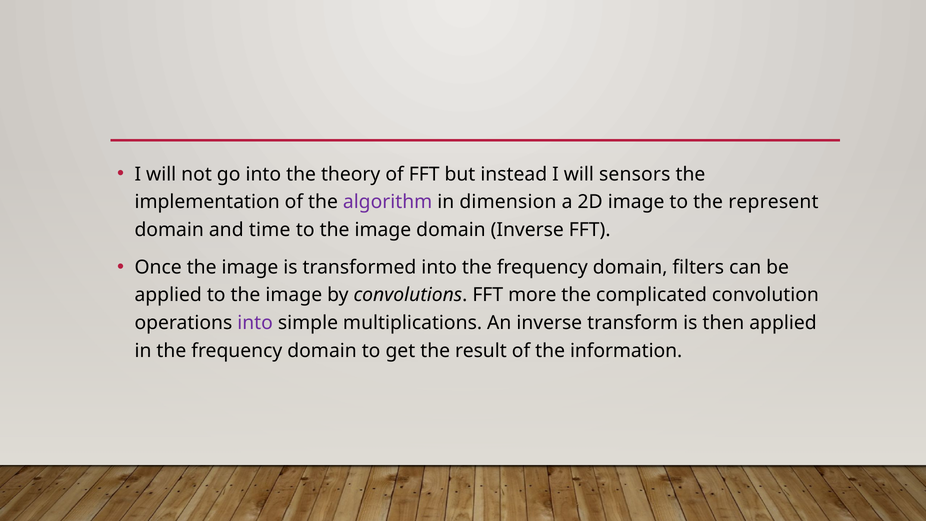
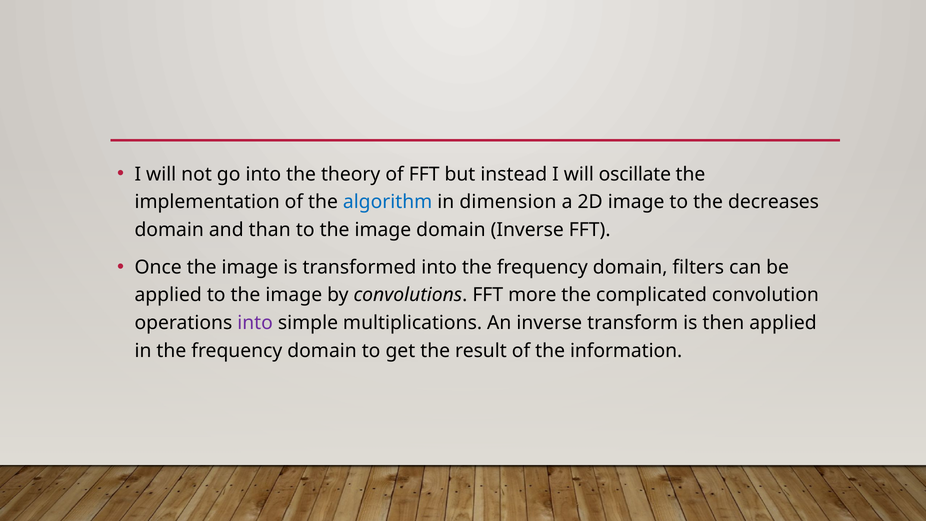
sensors: sensors -> oscillate (635, 174)
algorithm colour: purple -> blue (388, 202)
represent: represent -> decreases (774, 202)
time: time -> than (270, 230)
